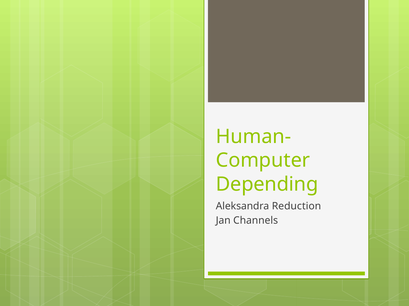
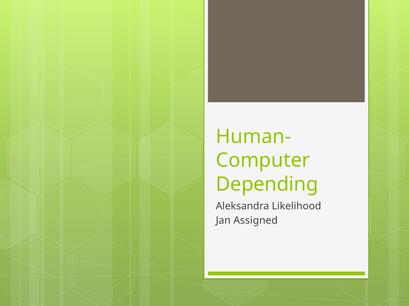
Reduction: Reduction -> Likelihood (297, 207)
Channels: Channels -> Assigned (256, 221)
